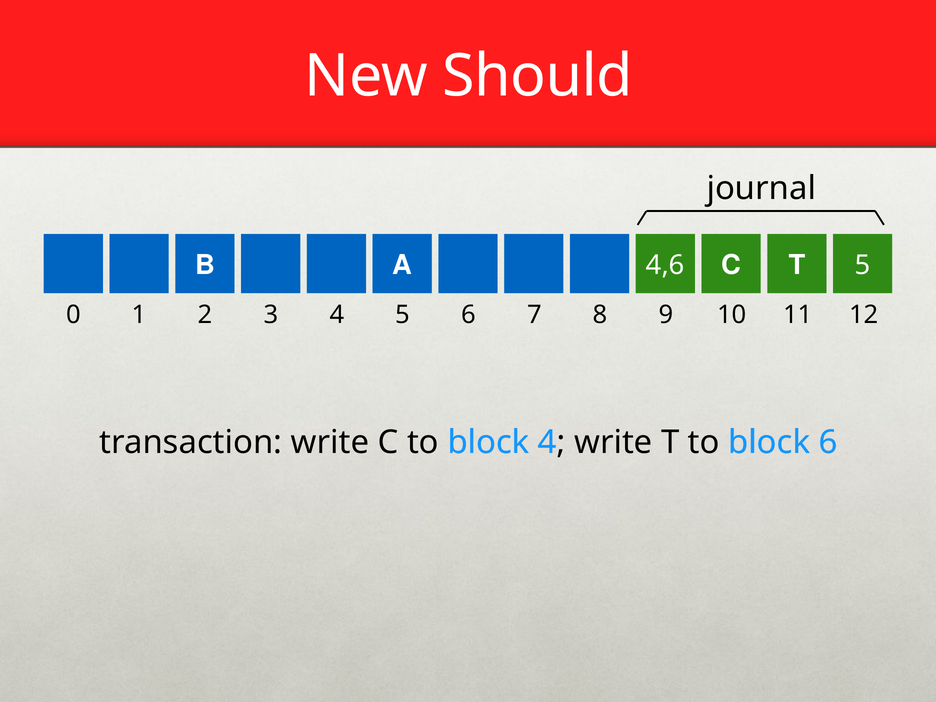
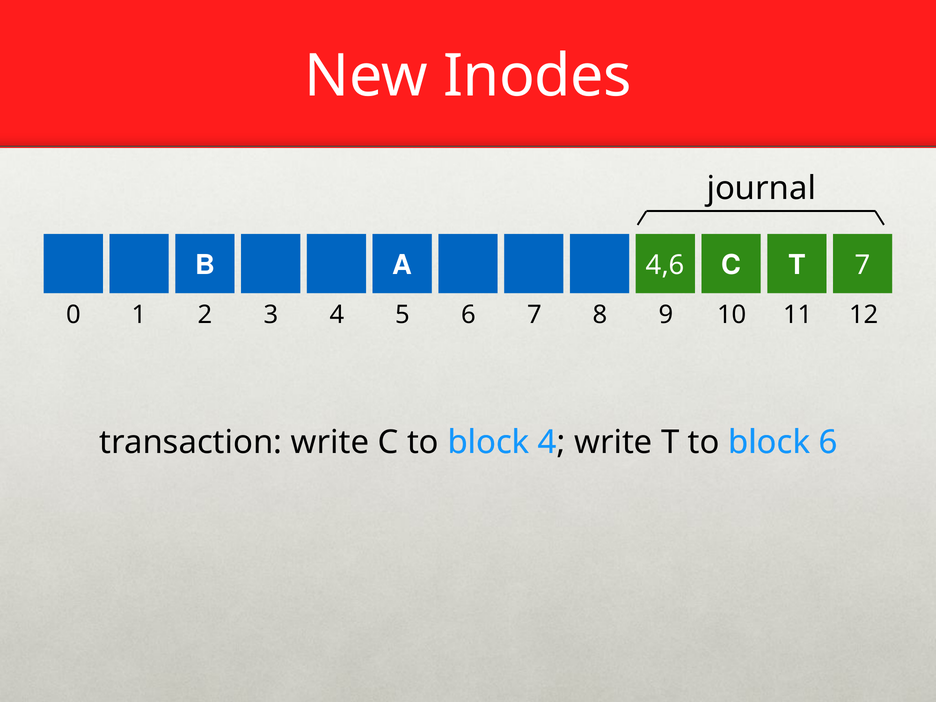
Should: Should -> Inodes (538, 76)
T 5: 5 -> 7 (863, 265)
